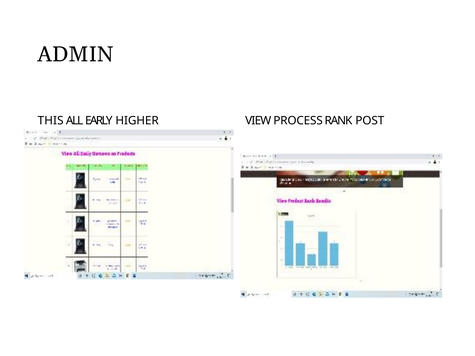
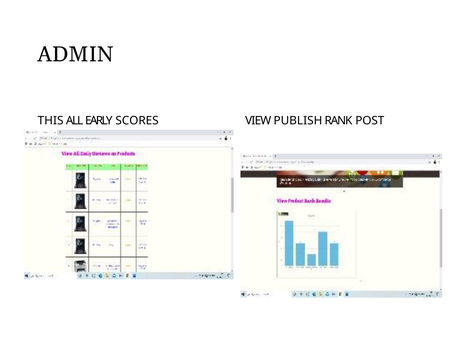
HIGHER: HIGHER -> SCORES (137, 121)
PROCESS: PROCESS -> PUBLISH (298, 121)
